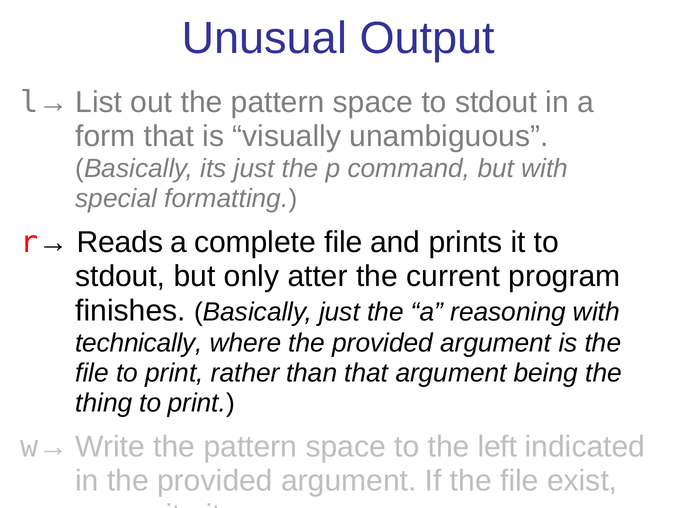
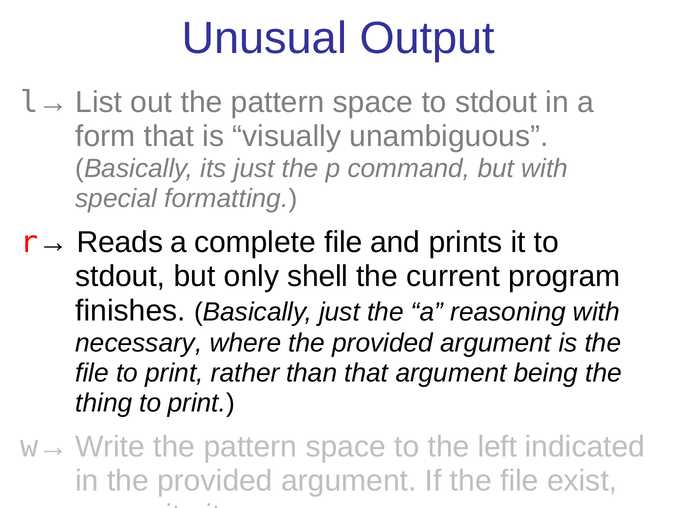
atter: atter -> shell (318, 276)
technically: technically -> necessary (139, 343)
